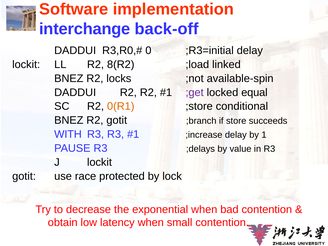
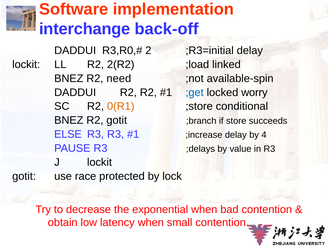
0: 0 -> 2 (148, 50)
8(R2: 8(R2 -> 2(R2 (121, 64)
locks: locks -> need (119, 78)
;get colour: purple -> blue (195, 92)
equal: equal -> worry (254, 92)
WITH: WITH -> ELSE (68, 134)
1: 1 -> 4 (264, 135)
